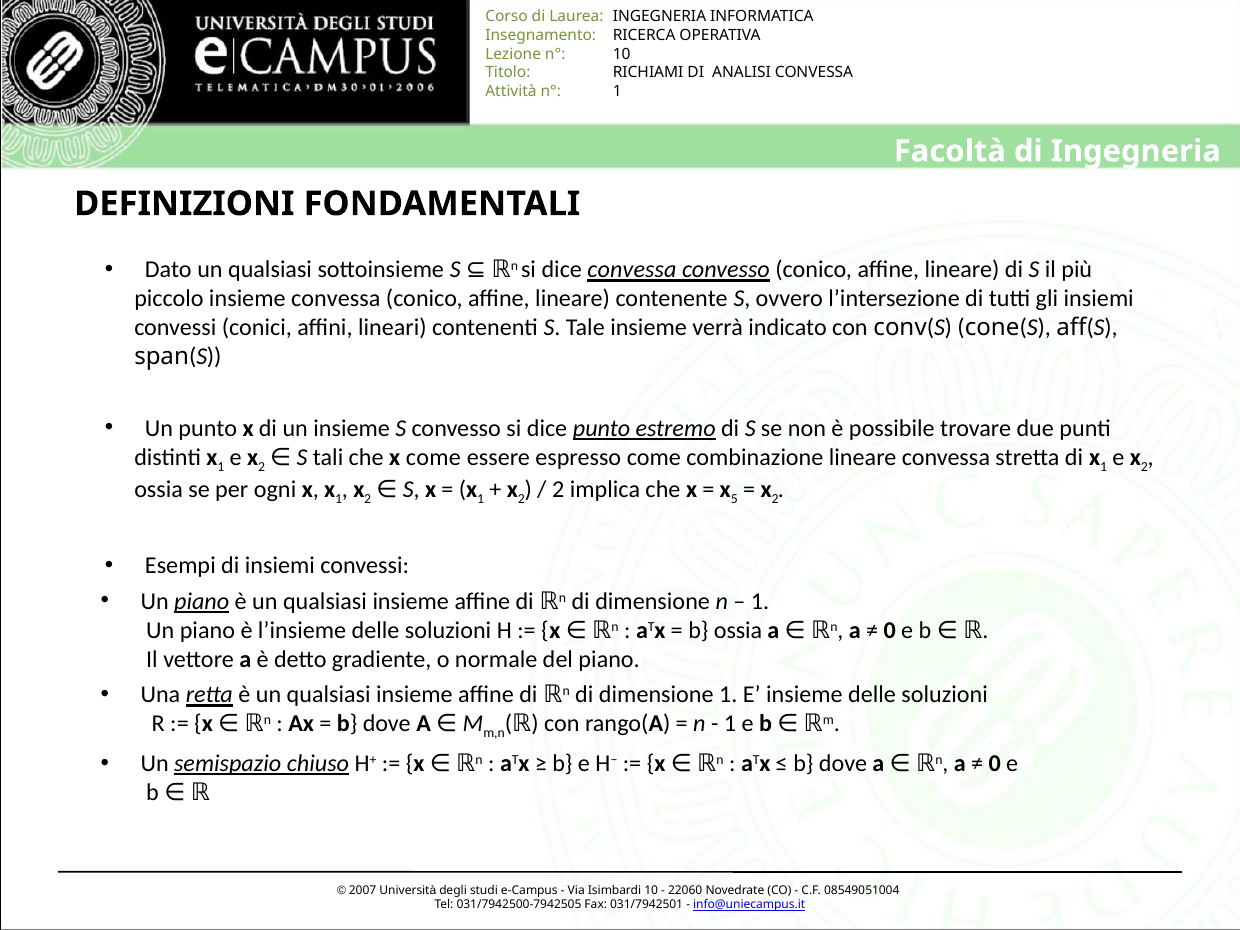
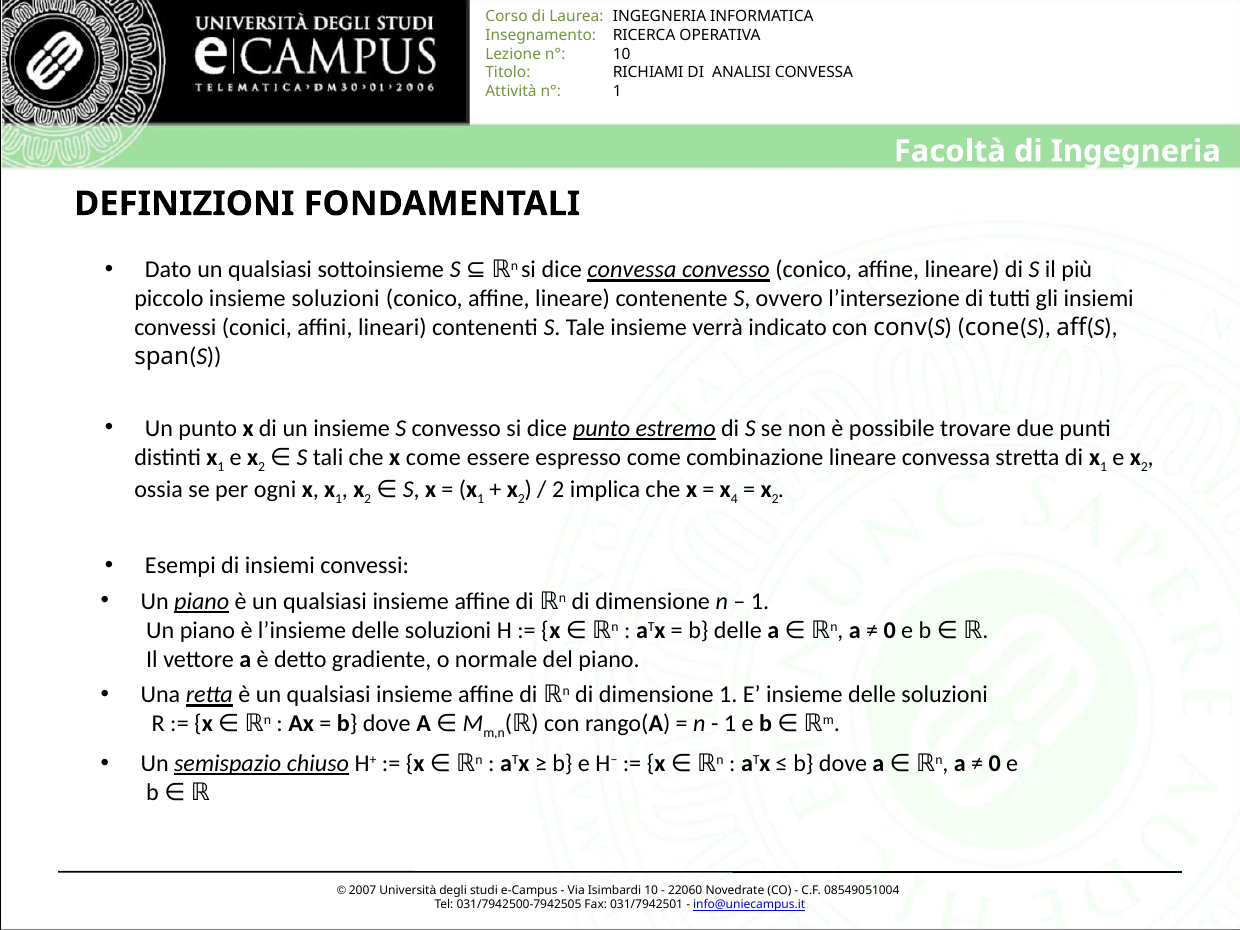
insieme convessa: convessa -> soluzioni (336, 299)
5: 5 -> 4 (734, 499)
b ossia: ossia -> delle (738, 630)
